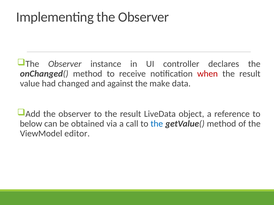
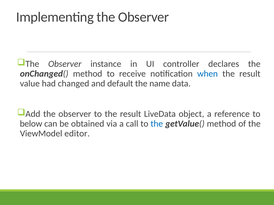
when colour: red -> blue (208, 74)
against: against -> default (120, 84)
make: make -> name (160, 84)
